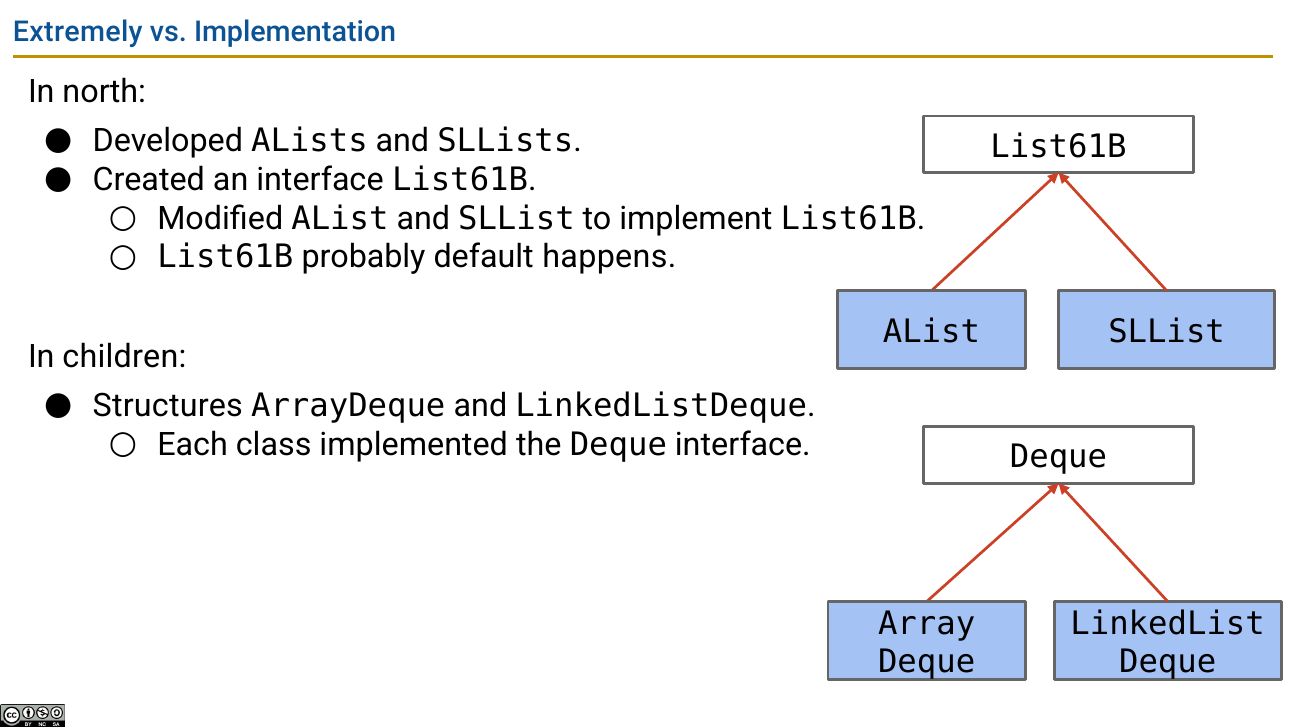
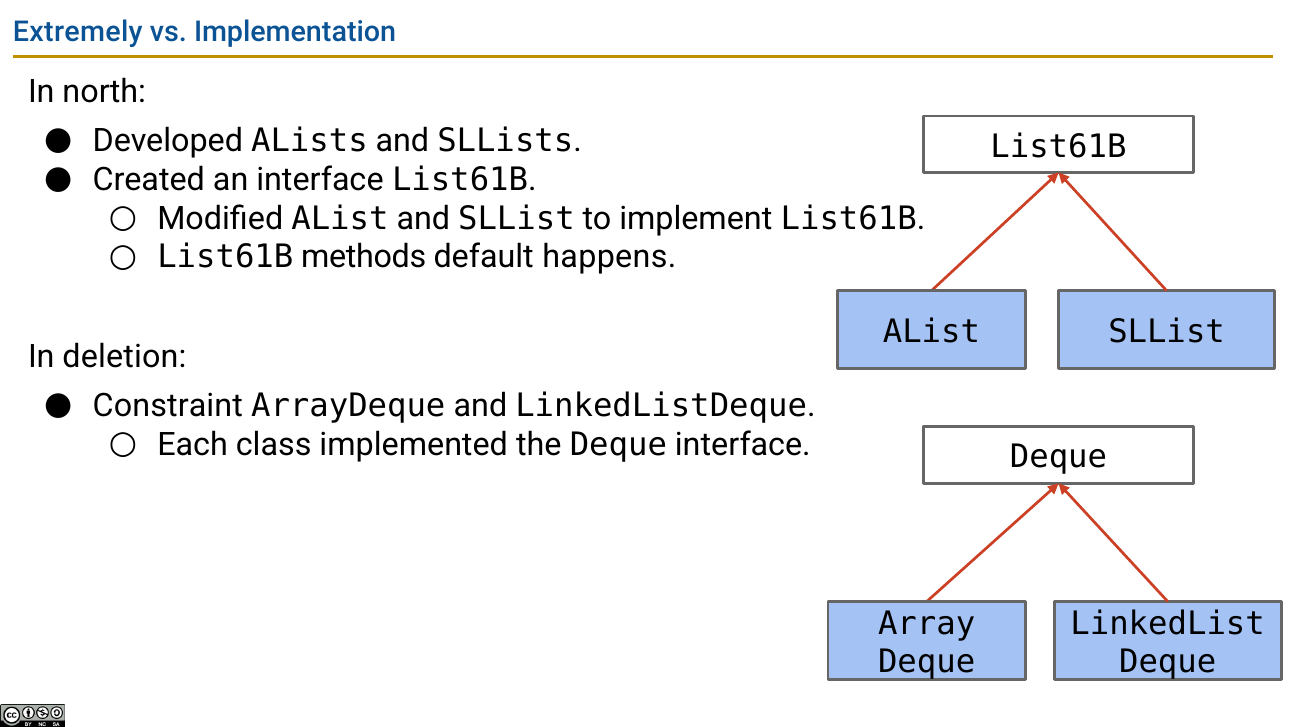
probably: probably -> methods (364, 257)
children: children -> deletion (124, 357)
Structures: Structures -> Constraint (168, 406)
